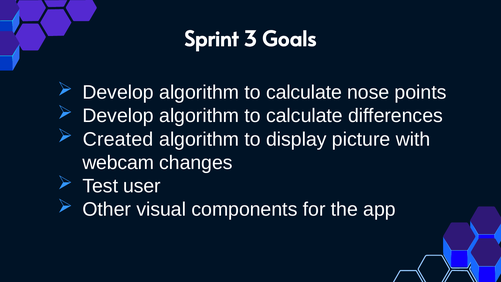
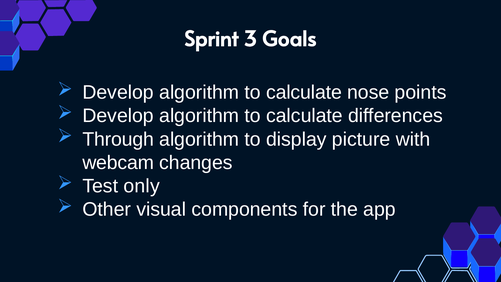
Created: Created -> Through (118, 139)
user: user -> only (142, 186)
